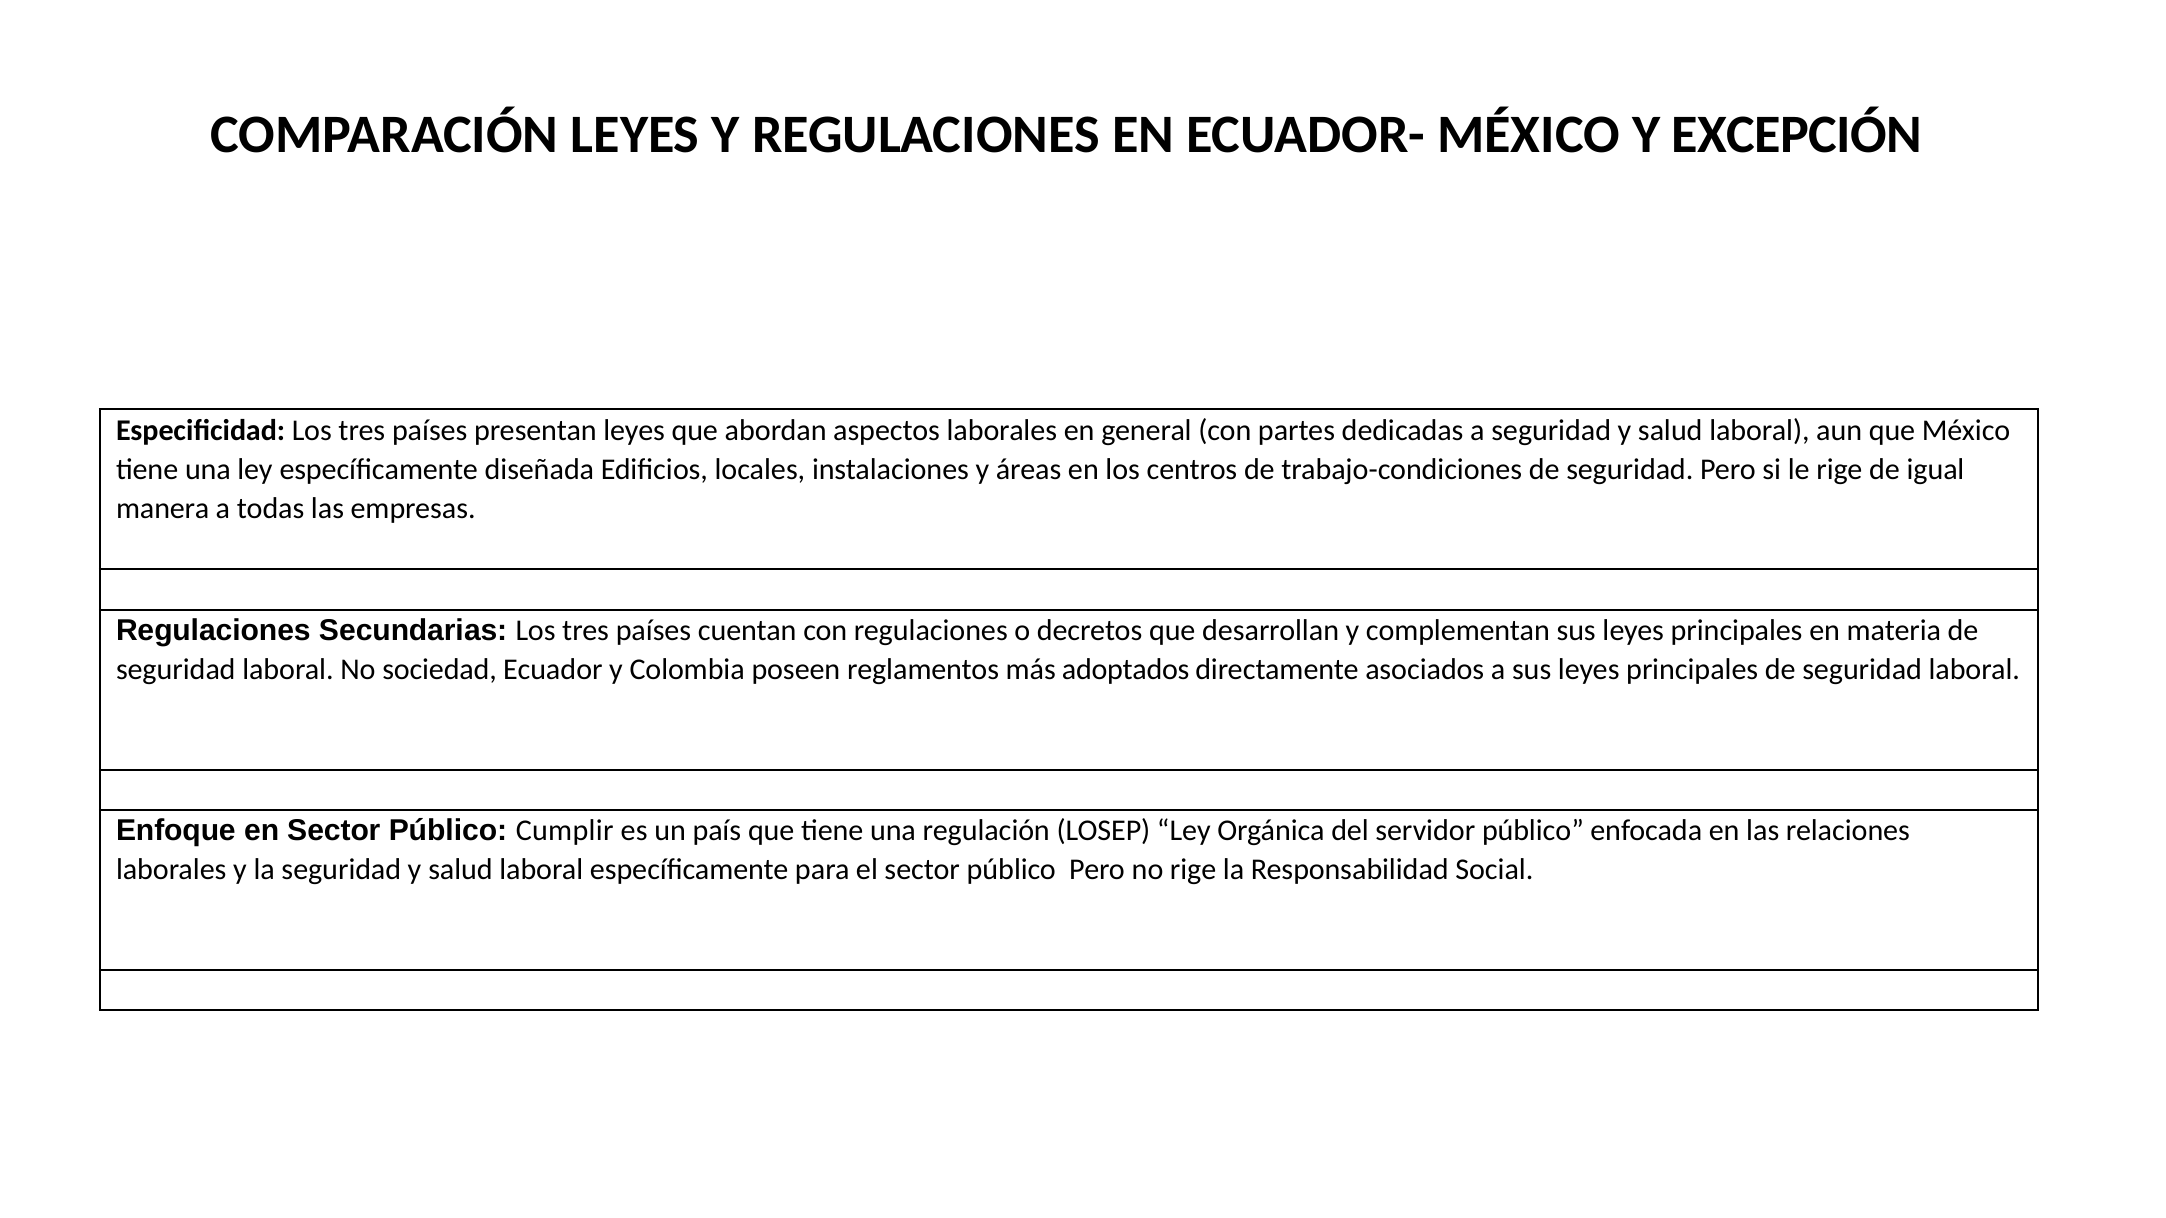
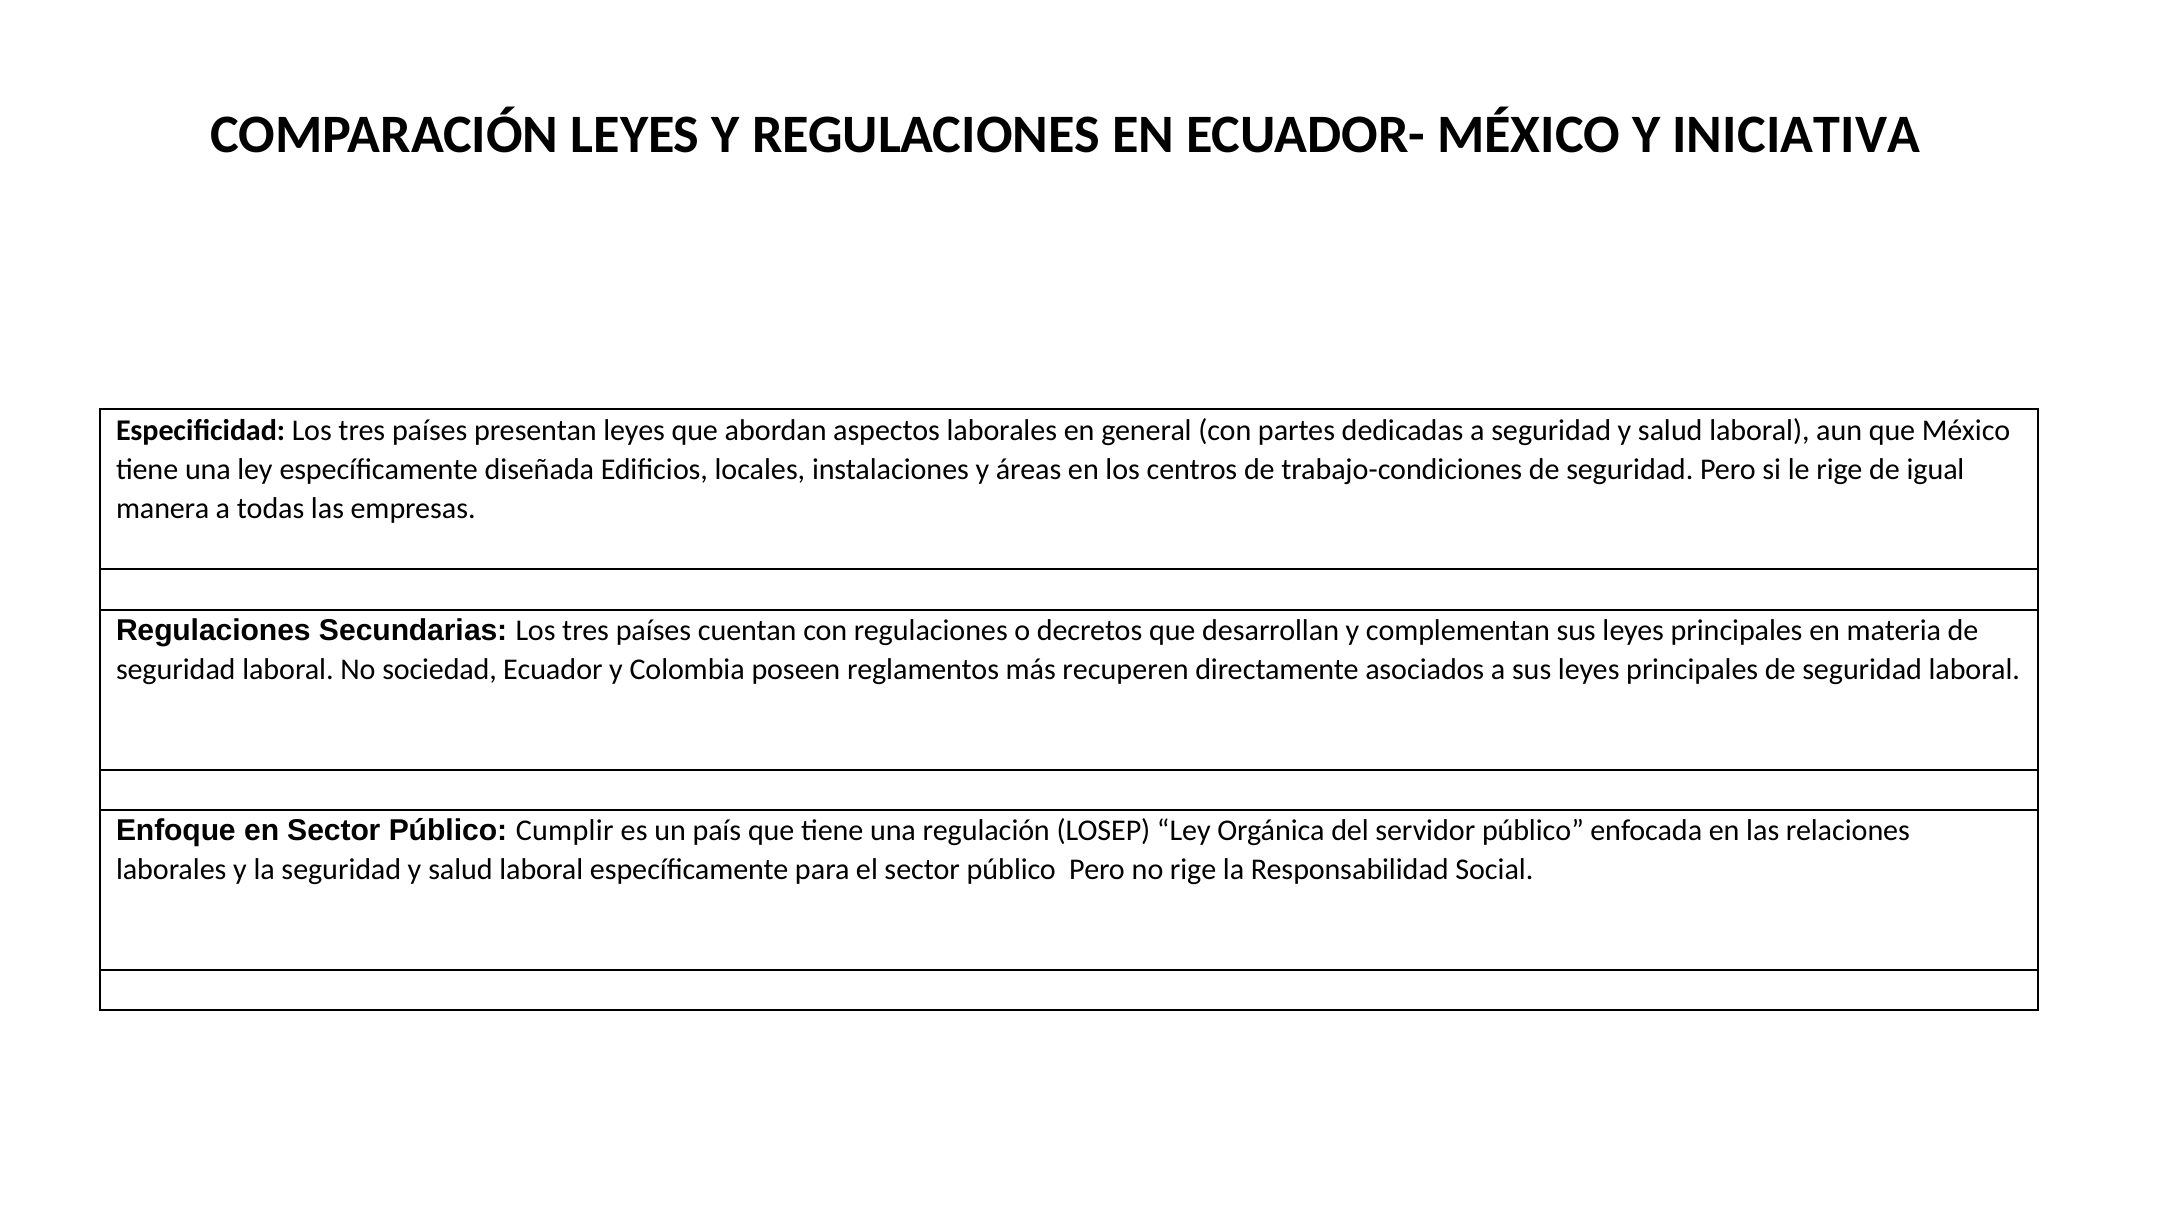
EXCEPCIÓN: EXCEPCIÓN -> INICIATIVA (1796, 135)
adoptados: adoptados -> recuperen (1125, 670)
